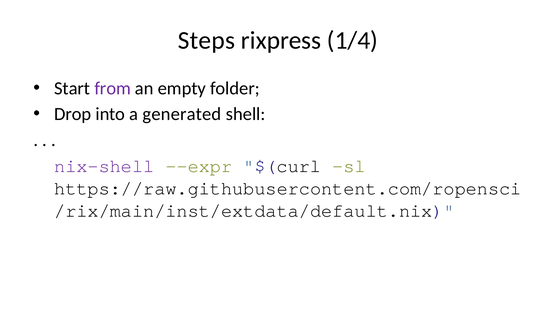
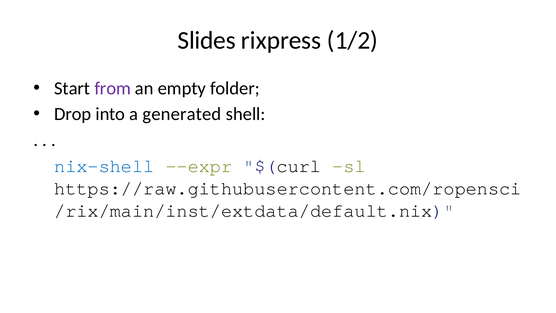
Steps: Steps -> Slides (207, 40)
1/4: 1/4 -> 1/2 (352, 40)
nix-shell colour: purple -> blue (104, 166)
